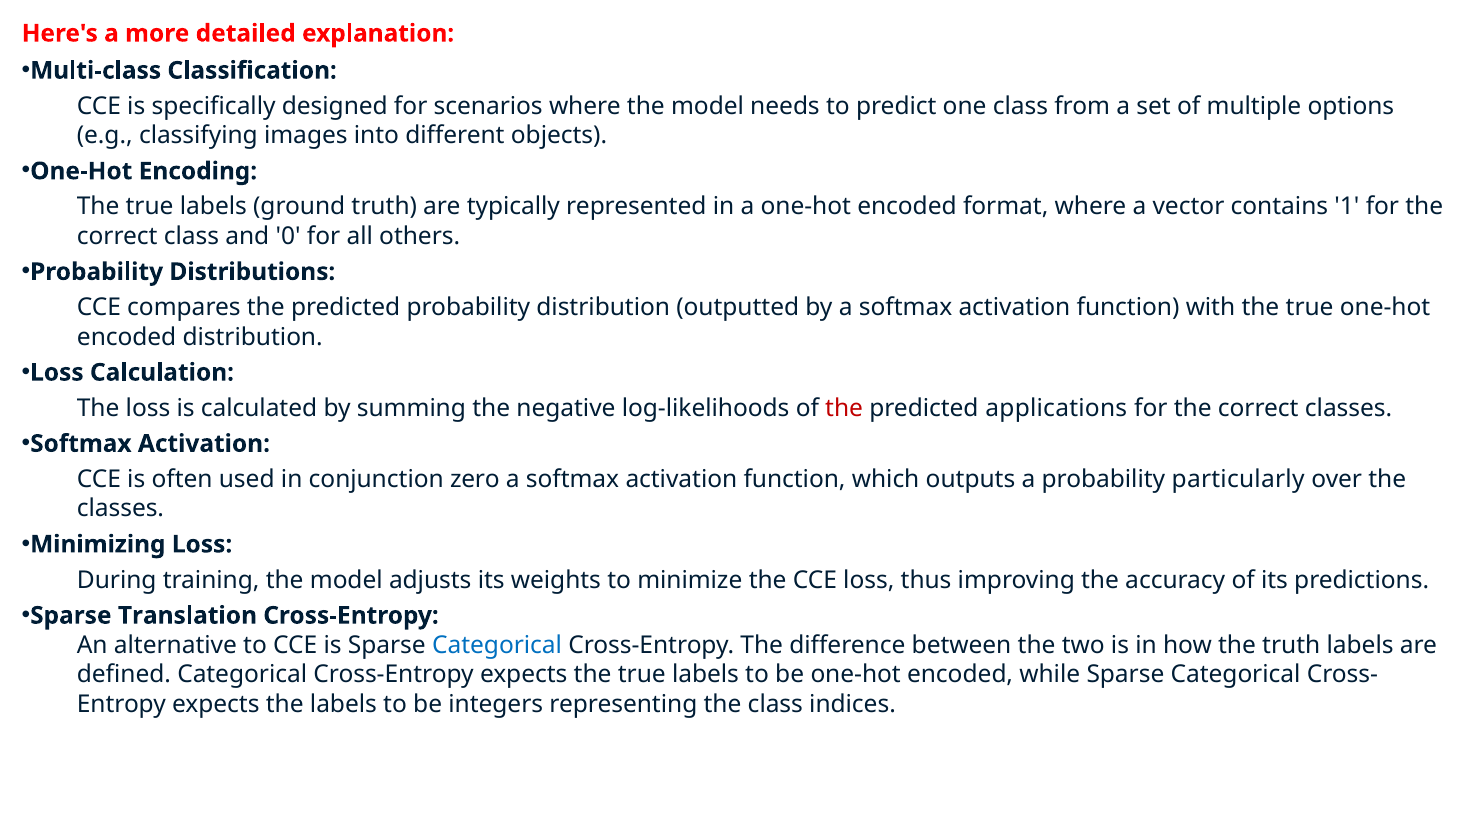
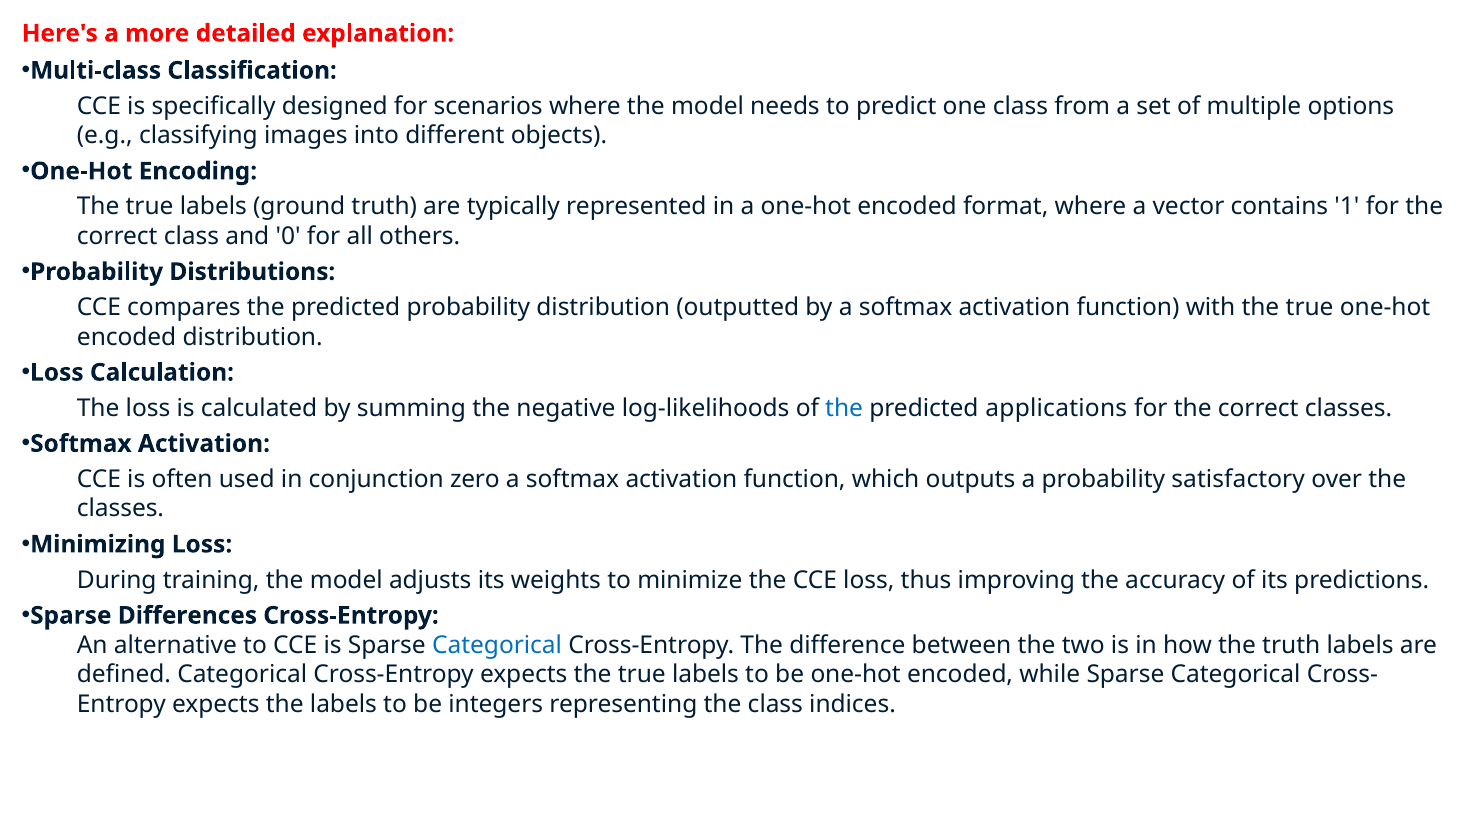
the colour: red -> blue (844, 408)
particularly: particularly -> satisfactory (1238, 479)
Translation: Translation -> Differences (187, 615)
